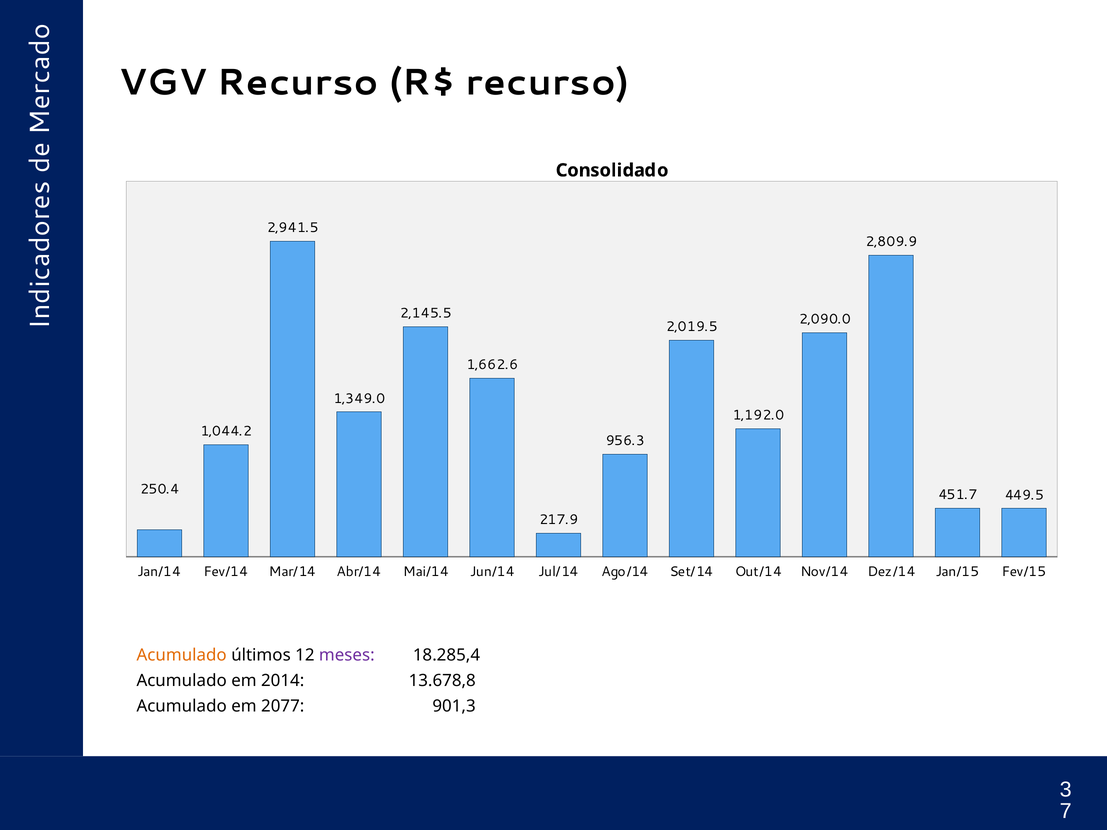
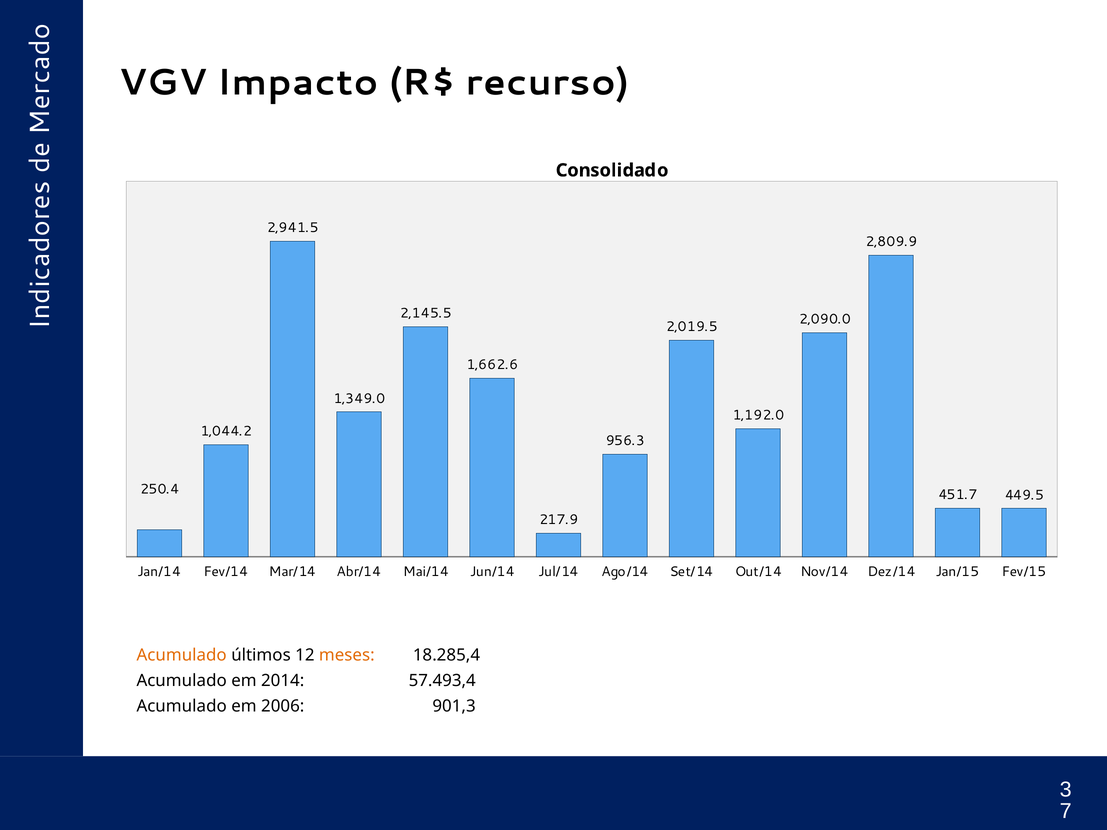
VGV Recurso: Recurso -> Impacto (298, 82)
meses colour: purple -> orange (347, 655)
13.678,8: 13.678,8 -> 57.493,4 (442, 681)
2077: 2077 -> 2006 (283, 706)
